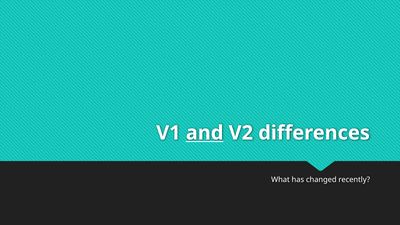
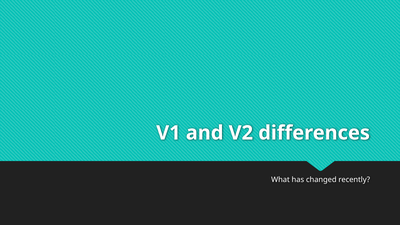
and underline: present -> none (205, 133)
